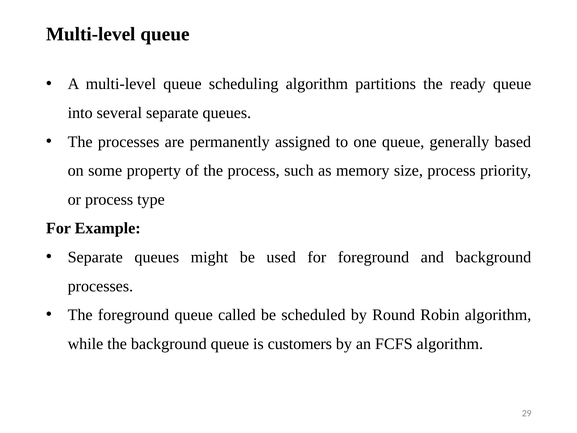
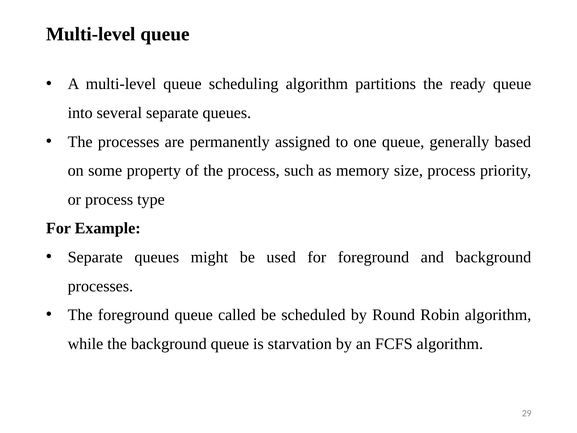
customers: customers -> starvation (300, 344)
